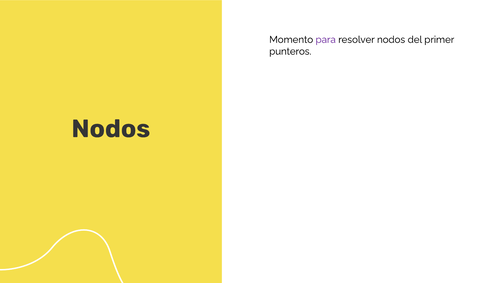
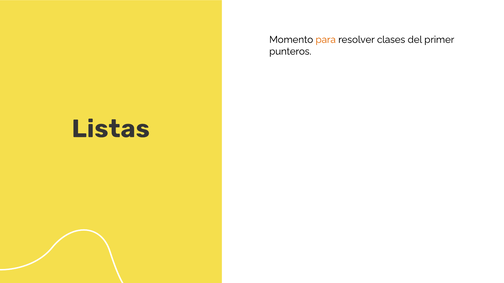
para colour: purple -> orange (326, 40)
resolver nodos: nodos -> clases (391, 40)
Nodos: Nodos -> Listas (111, 129)
